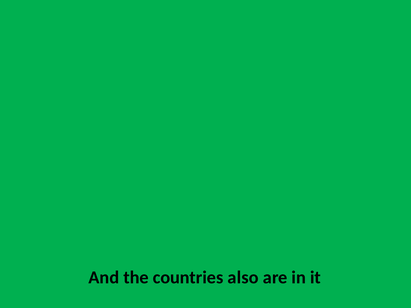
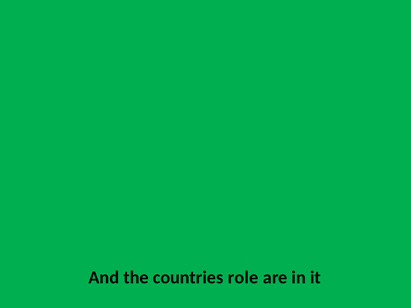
also: also -> role (243, 278)
